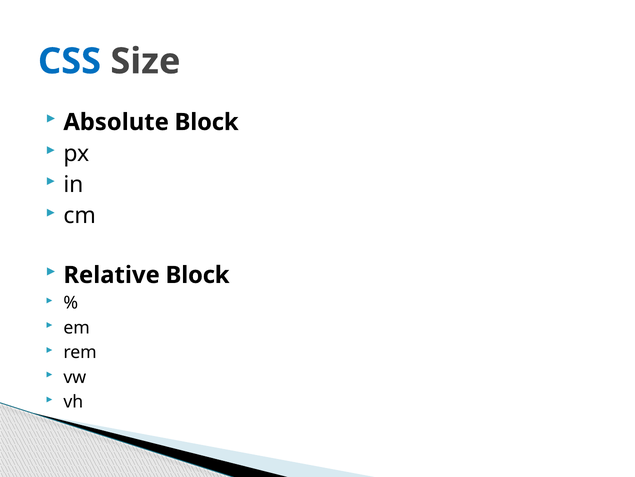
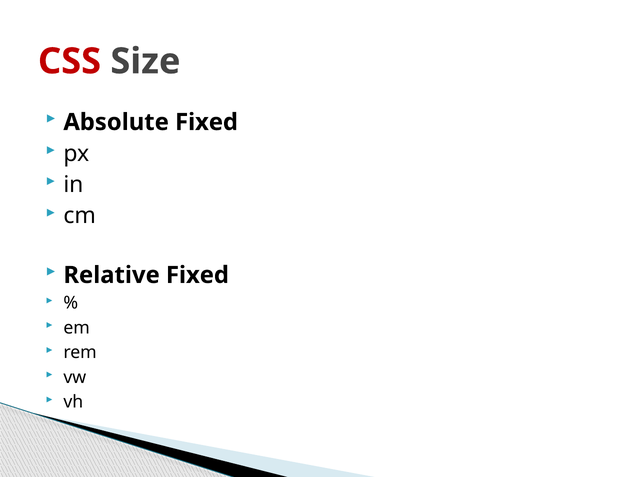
CSS colour: blue -> red (70, 61)
Absolute Block: Block -> Fixed (206, 122)
Relative Block: Block -> Fixed (197, 275)
